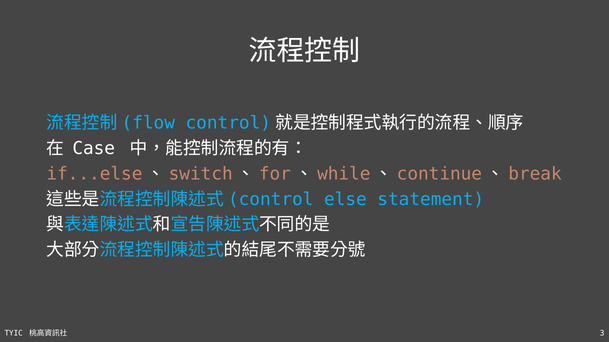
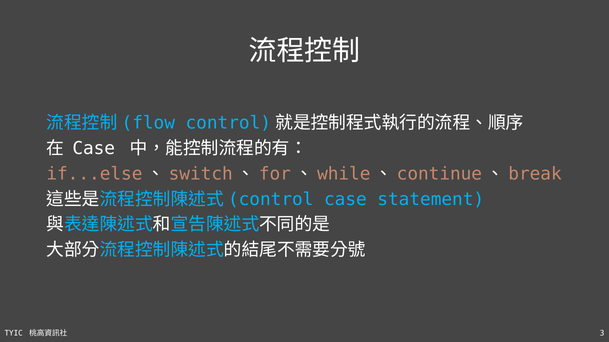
else: else -> case (345, 200)
